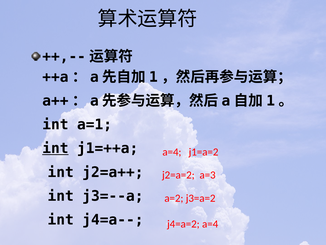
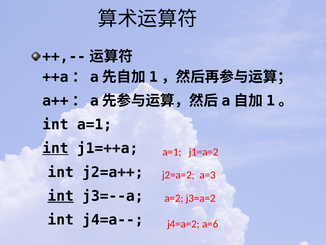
a=4: a=4 -> a=1 (172, 152)
int underline: none -> present (61, 196)
j4=a=2 a=4: a=4 -> a=6 (210, 224)
